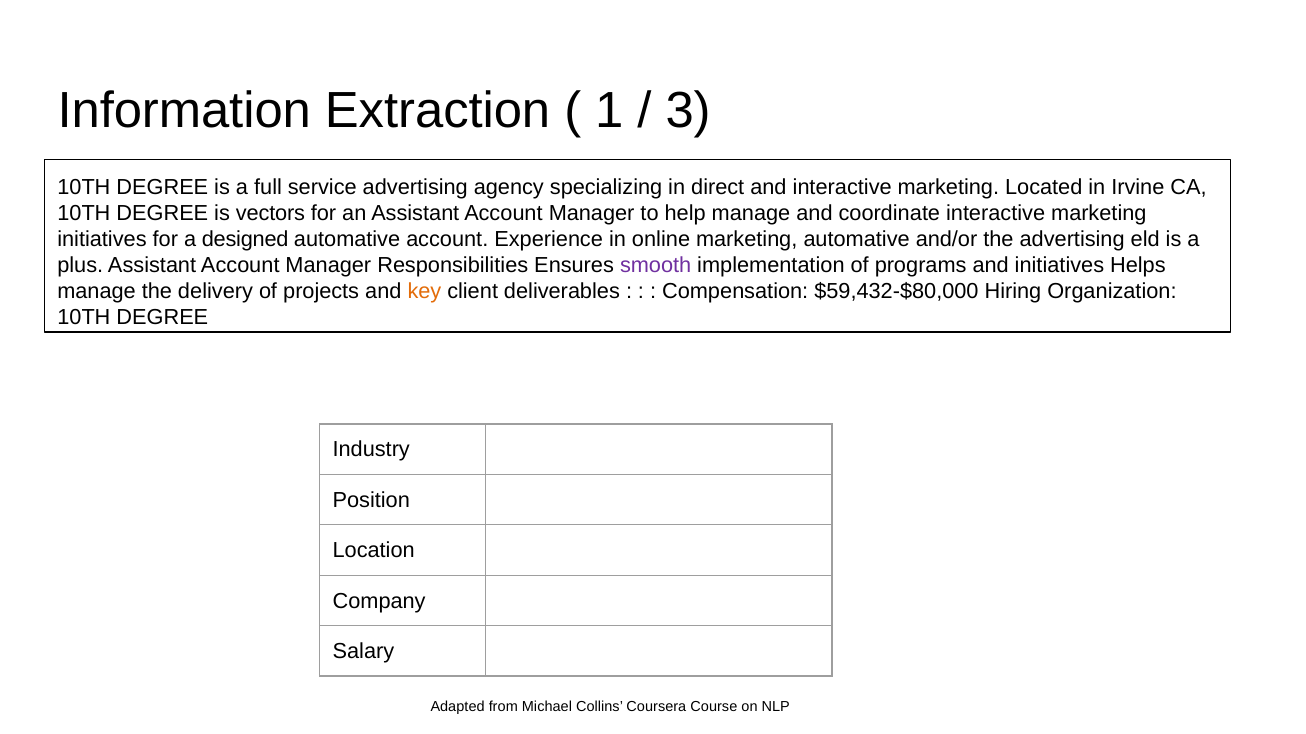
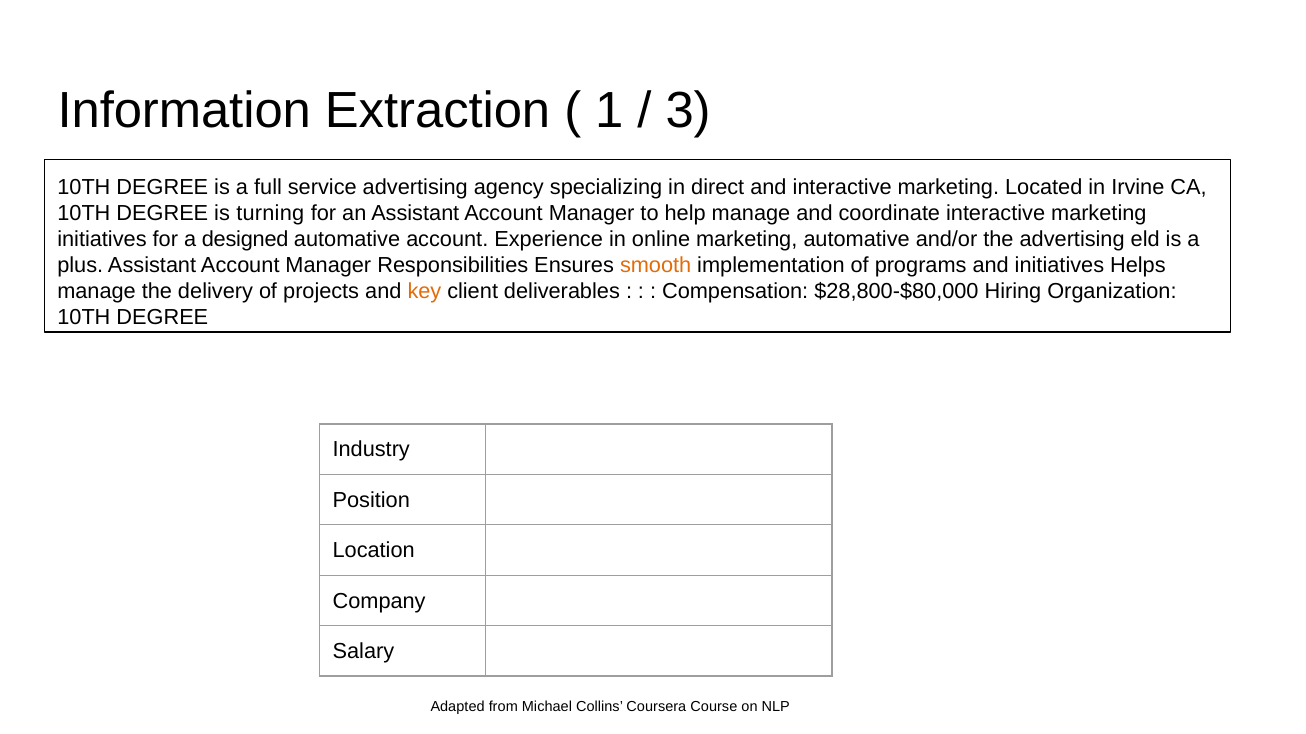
vectors: vectors -> turning (270, 213)
smooth colour: purple -> orange (656, 266)
$59,432-$80,000: $59,432-$80,000 -> $28,800-$80,000 (896, 292)
